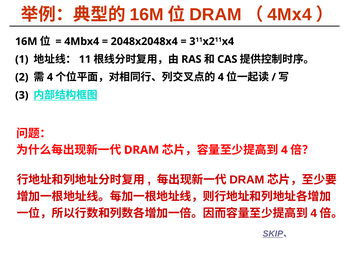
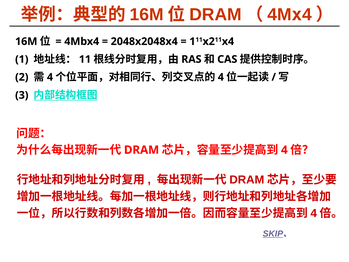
3: 3 -> 1 (192, 41)
